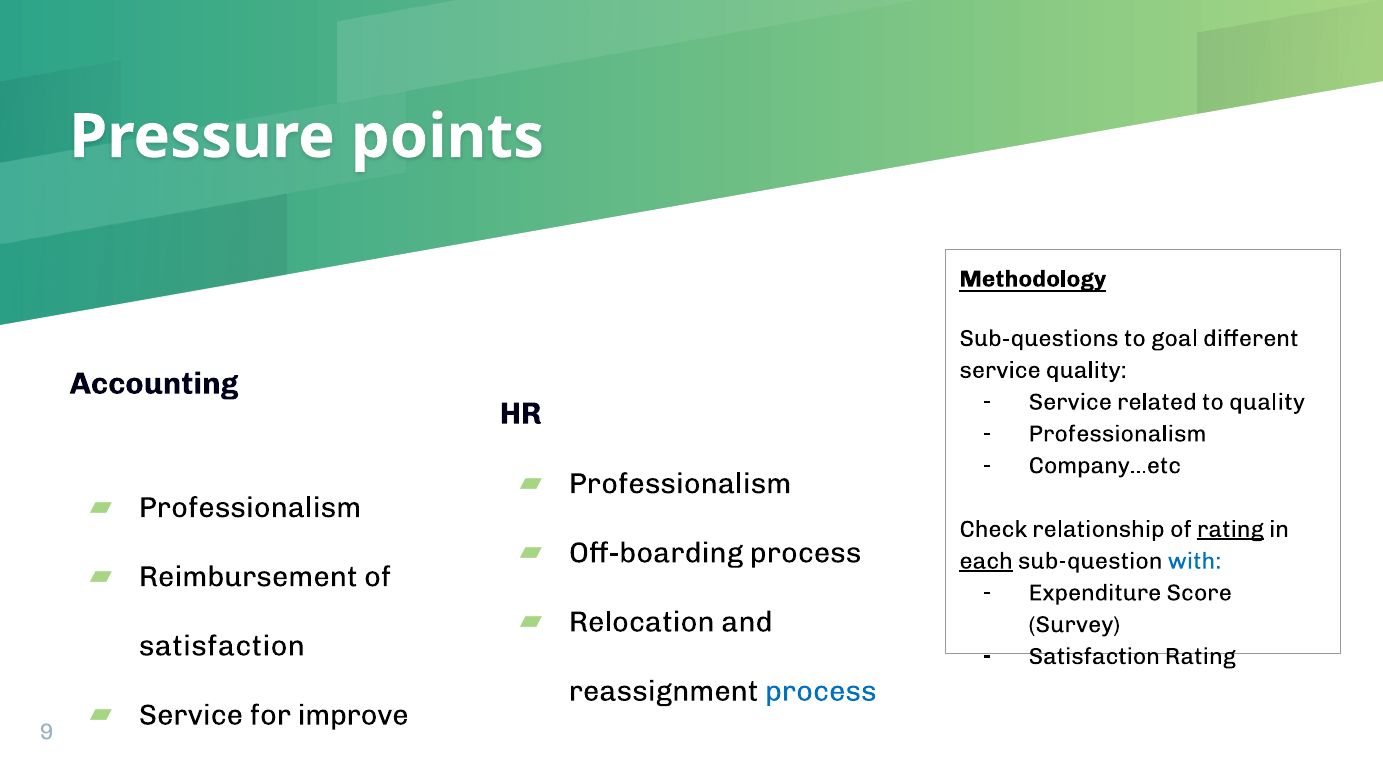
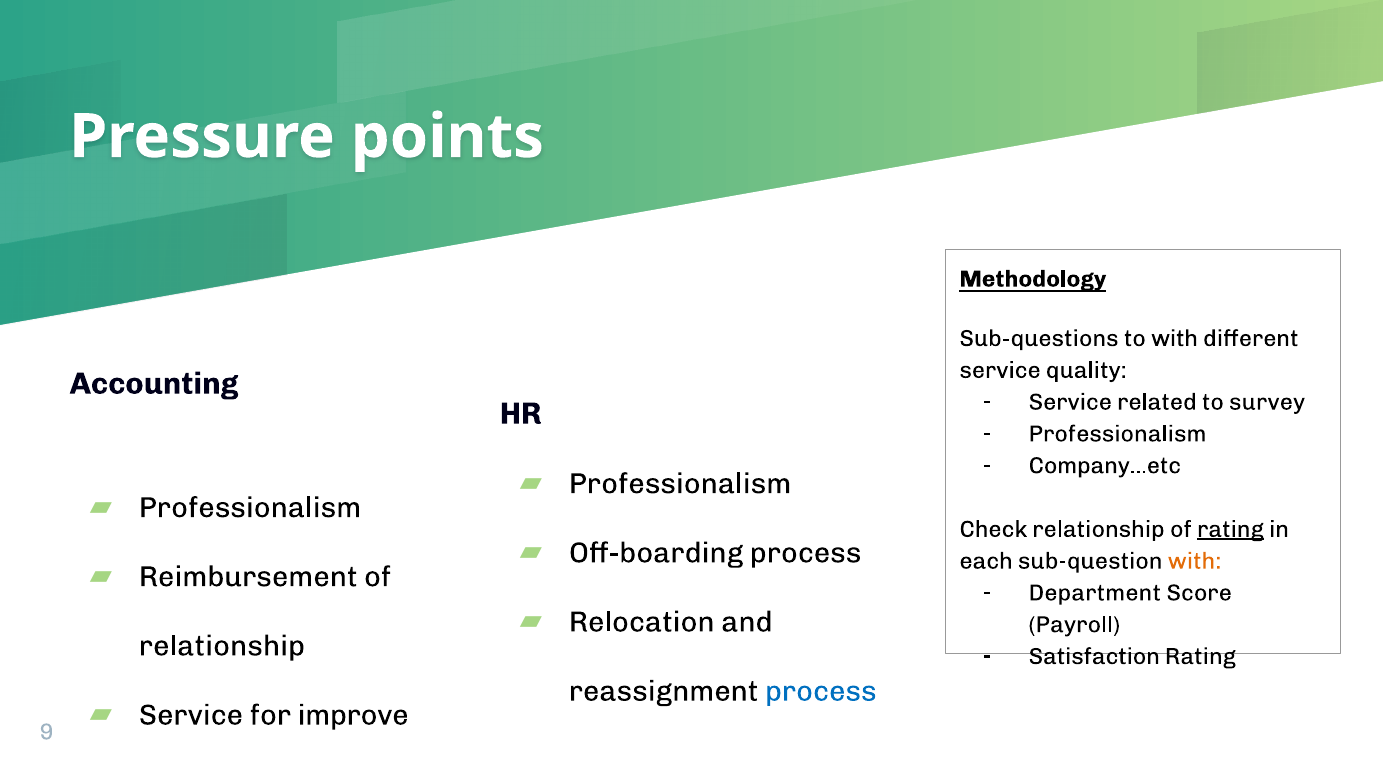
to goal: goal -> with (1175, 338)
to quality: quality -> survey (1267, 402)
each underline: present -> none (986, 561)
with colour: blue -> orange (1195, 561)
Expenditure: Expenditure -> Department (1095, 593)
Survey: Survey -> Payroll (1074, 625)
satisfaction: satisfaction -> relationship (222, 646)
